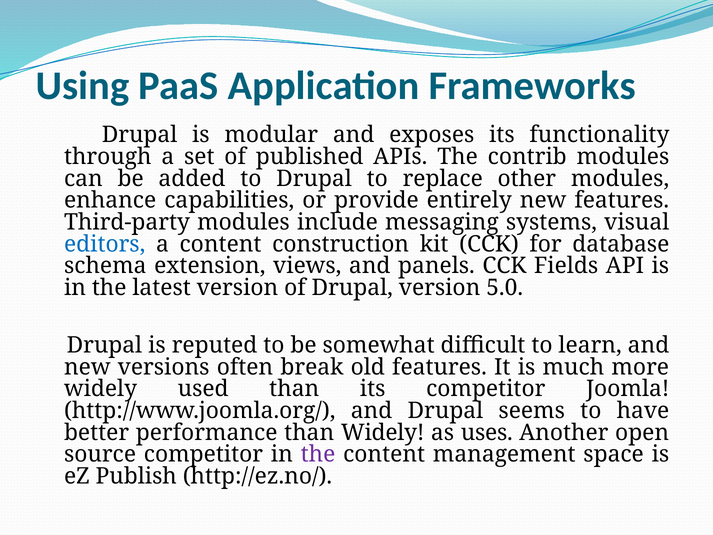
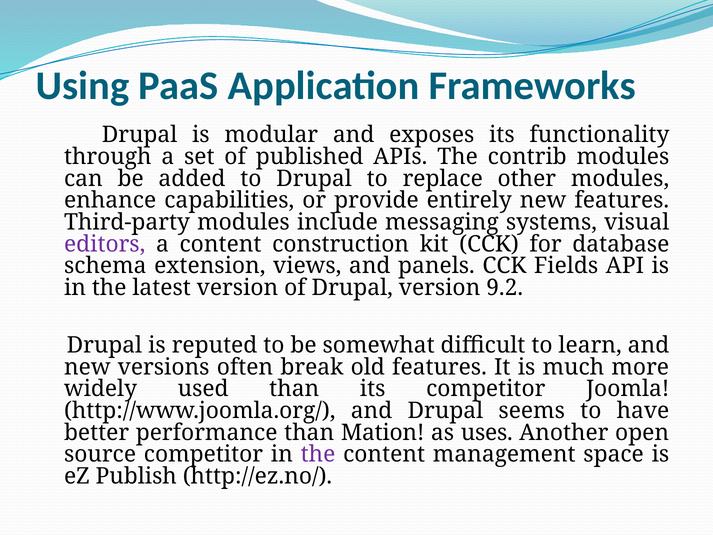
editors colour: blue -> purple (105, 244)
5.0: 5.0 -> 9.2 (505, 288)
than Widely: Widely -> Mation (383, 432)
